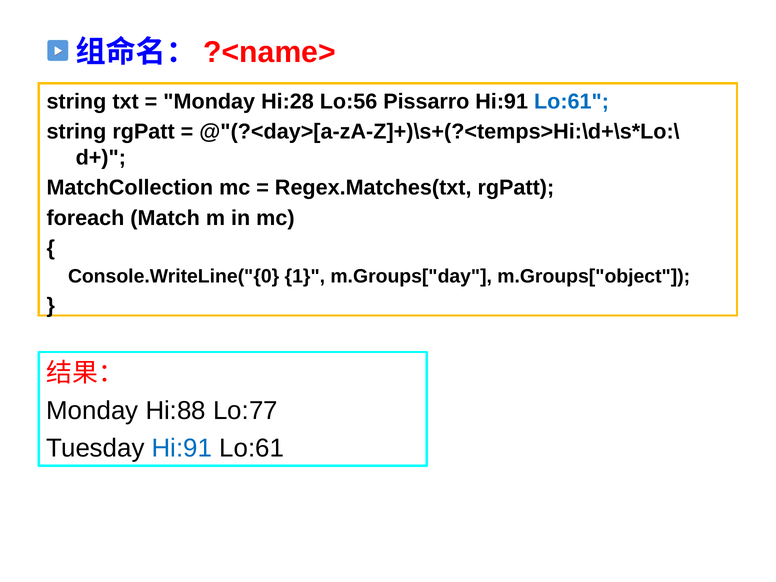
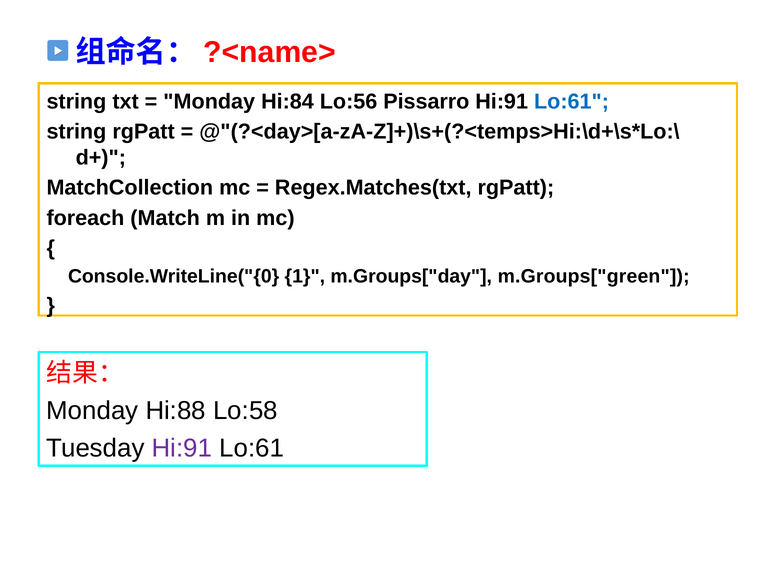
Hi:28: Hi:28 -> Hi:84 (287, 102)
m.Groups["object: m.Groups["object -> m.Groups["green (594, 276)
Lo:77: Lo:77 -> Lo:58 (245, 411)
Hi:91 colour: blue -> purple (182, 448)
